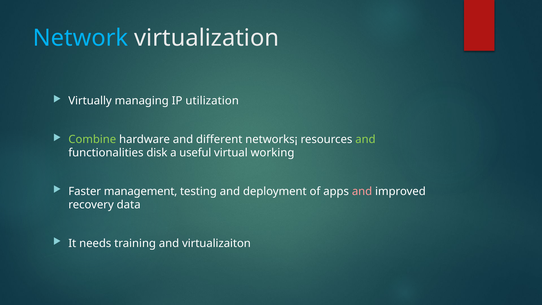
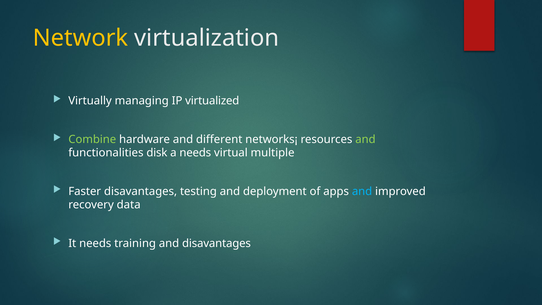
Network colour: light blue -> yellow (80, 38)
utilization: utilization -> virtualized (212, 101)
a useful: useful -> needs (195, 153)
working: working -> multiple (273, 153)
Faster management: management -> disavantages (141, 191)
and colour: pink -> light blue (362, 191)
and virtualizaiton: virtualizaiton -> disavantages (216, 243)
